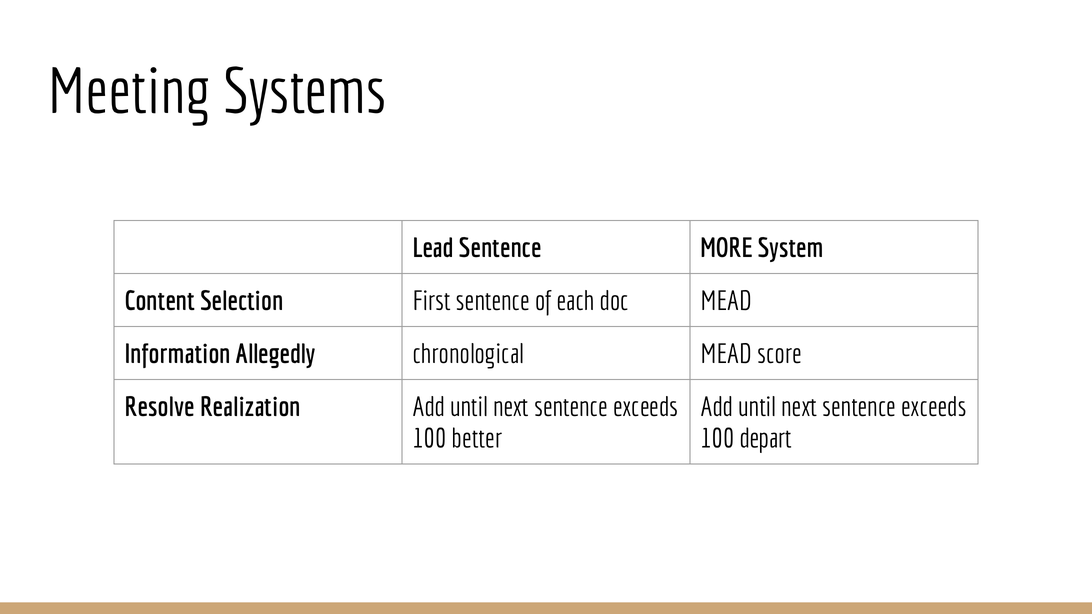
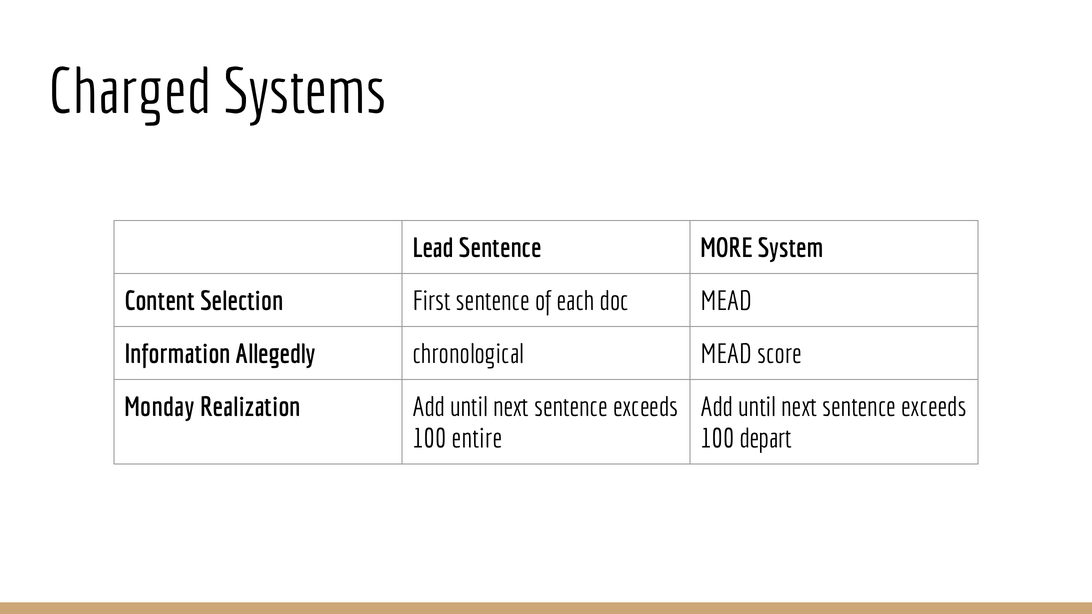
Meeting: Meeting -> Charged (130, 92)
Resolve: Resolve -> Monday (160, 408)
better: better -> entire (477, 439)
